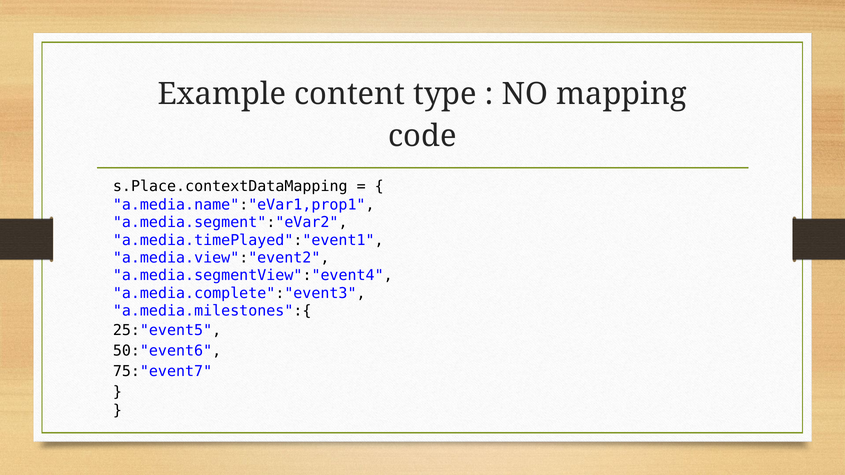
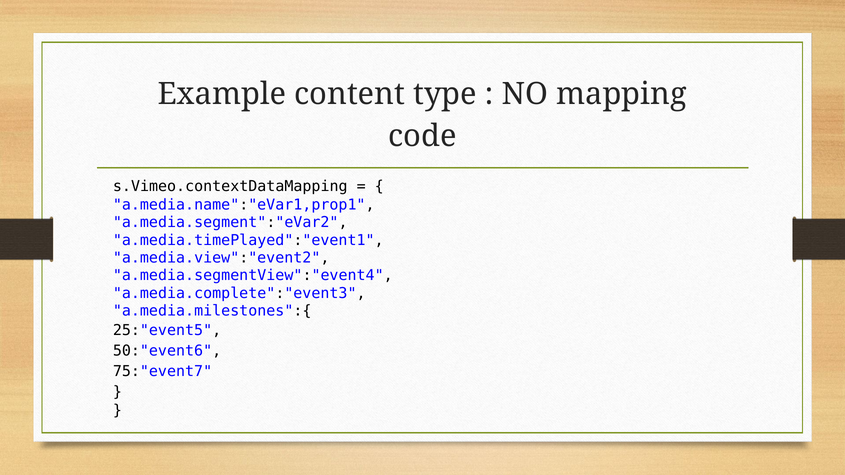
s.Place.contextDataMapping: s.Place.contextDataMapping -> s.Vimeo.contextDataMapping (230, 187)
